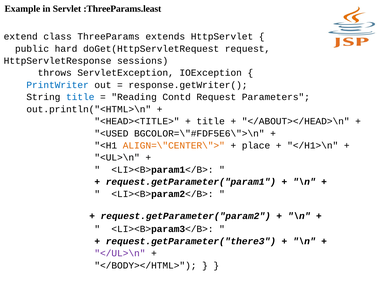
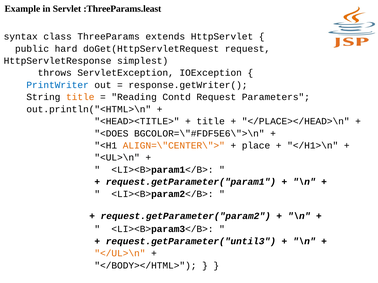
extend: extend -> syntax (21, 37)
sessions: sessions -> simplest (143, 61)
title colour: blue -> orange (80, 97)
</ABOUT></HEAD>\n: </ABOUT></HEAD>\n -> </PLACE></HEAD>\n (296, 122)
<USED: <USED -> <DOES (111, 134)
request.getParameter("there3: request.getParameter("there3 -> request.getParameter("until3 (191, 242)
</UL>\n colour: purple -> orange (120, 254)
